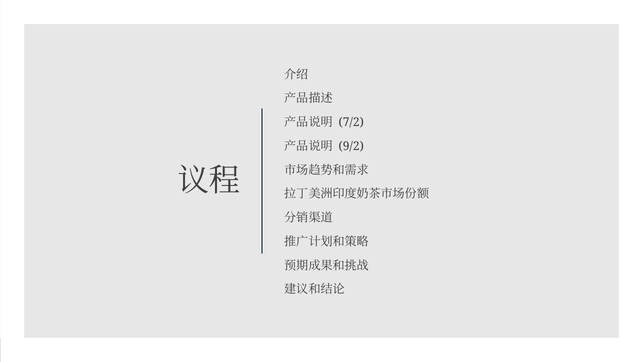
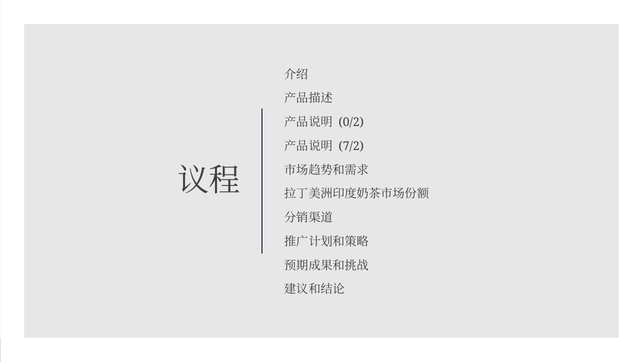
7/2: 7/2 -> 0/2 (351, 122)
9/2: 9/2 -> 7/2 (351, 146)
